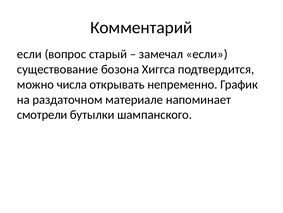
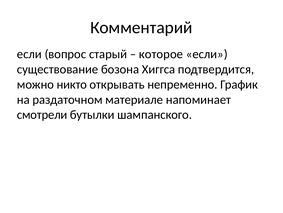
замечал: замечал -> которое (161, 54)
числа: числа -> никто (72, 84)
